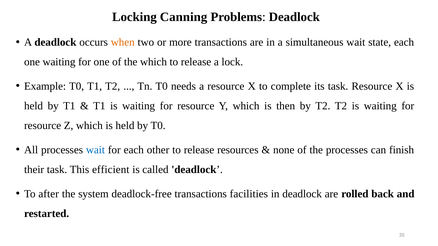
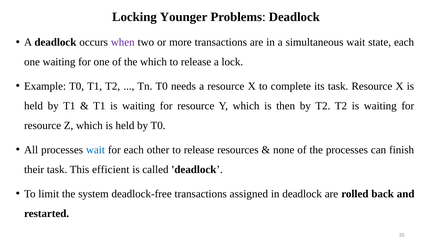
Canning: Canning -> Younger (184, 17)
when colour: orange -> purple (123, 42)
after: after -> limit (49, 194)
facilities: facilities -> assigned (249, 194)
